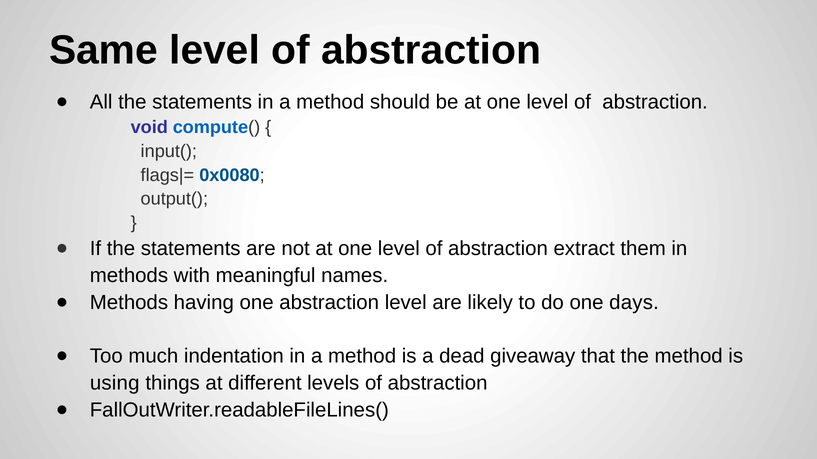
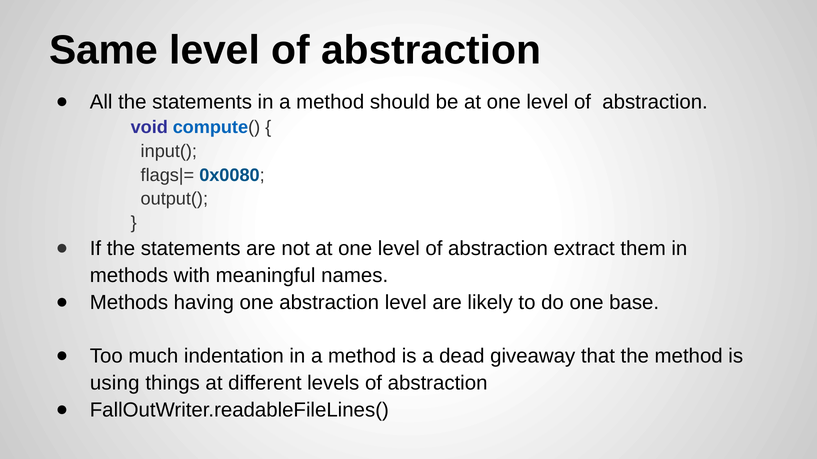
days: days -> base (634, 303)
